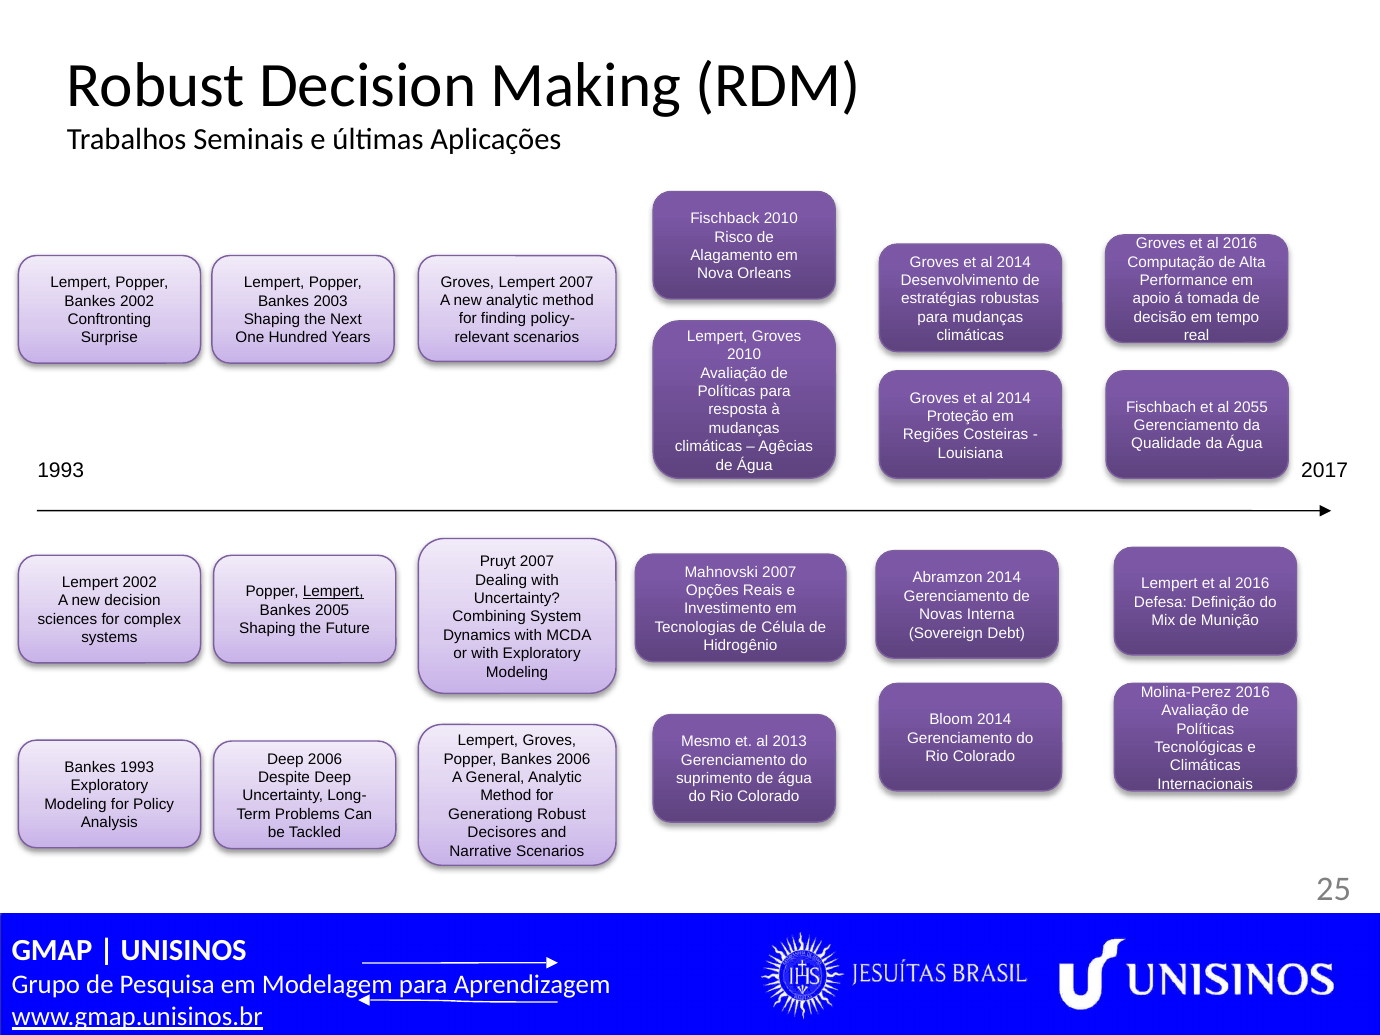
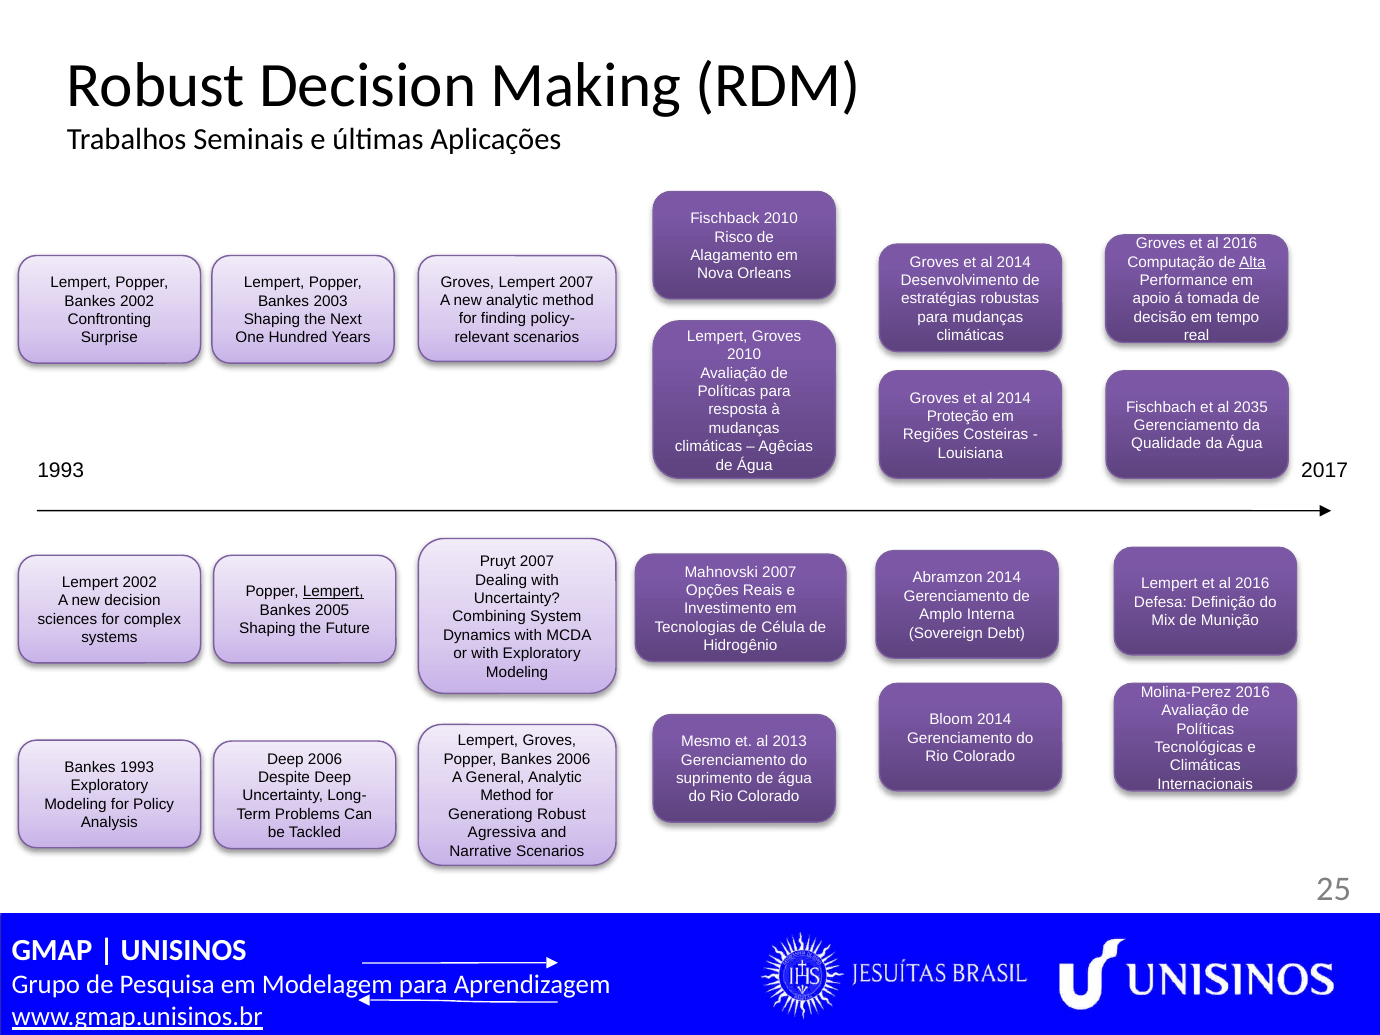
Alta underline: none -> present (1252, 262)
2055: 2055 -> 2035 (1251, 407)
Novas: Novas -> Amplo (941, 615)
Decisores: Decisores -> Agressiva (502, 833)
